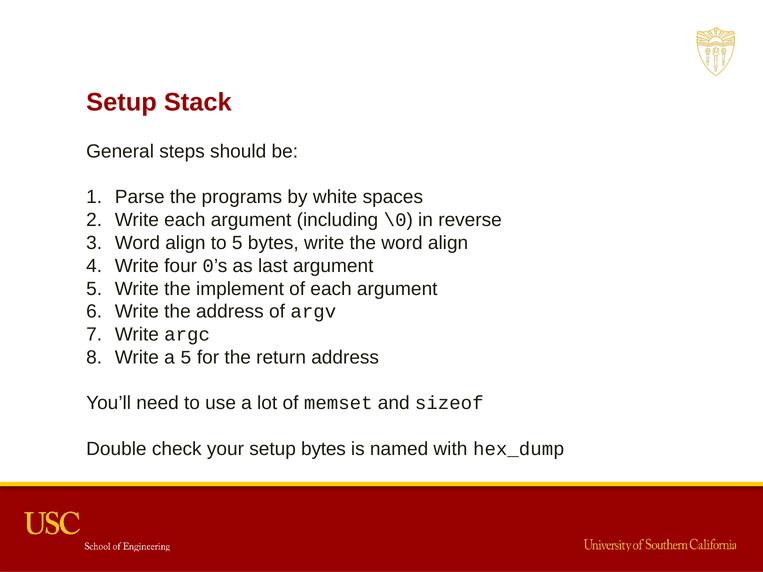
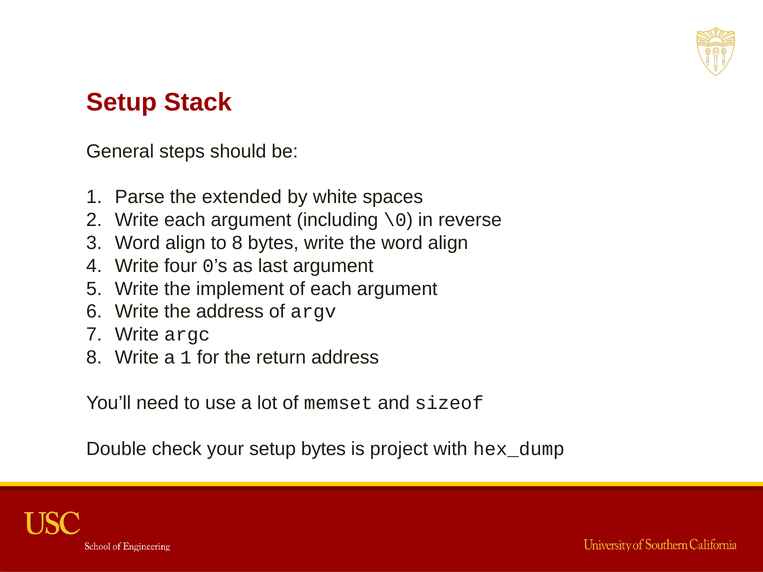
programs: programs -> extended (242, 197)
to 5: 5 -> 8 (237, 243)
a 5: 5 -> 1 (186, 358)
named: named -> project (399, 449)
